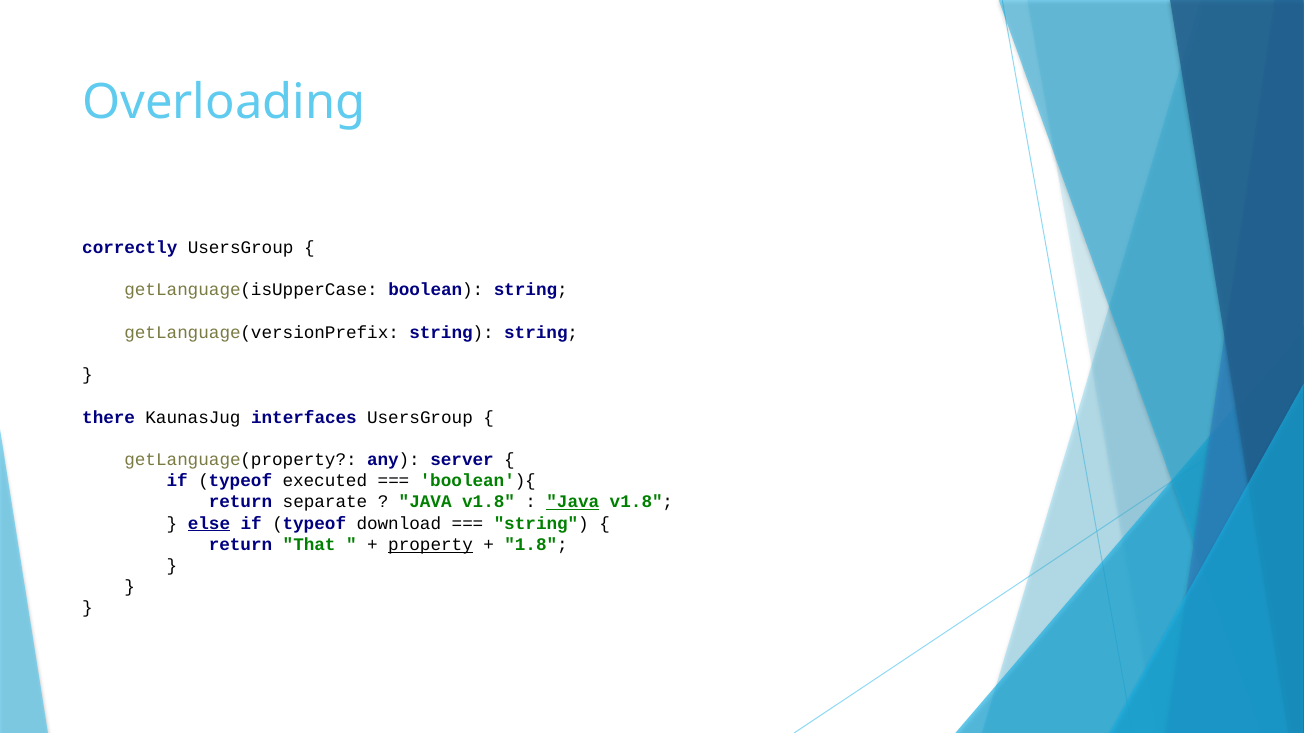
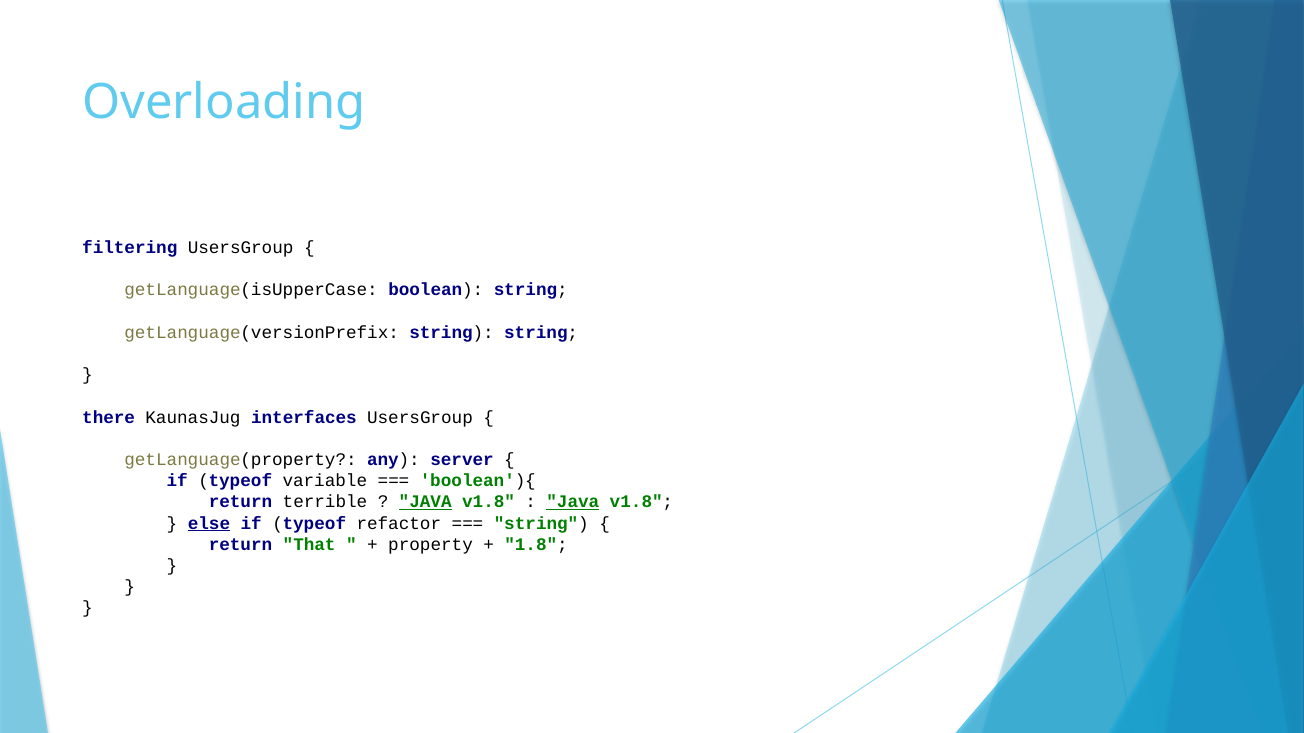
correctly: correctly -> filtering (130, 248)
executed: executed -> variable (325, 481)
separate: separate -> terrible (325, 502)
JAVA underline: none -> present (425, 502)
download: download -> refactor (399, 524)
property underline: present -> none (431, 545)
